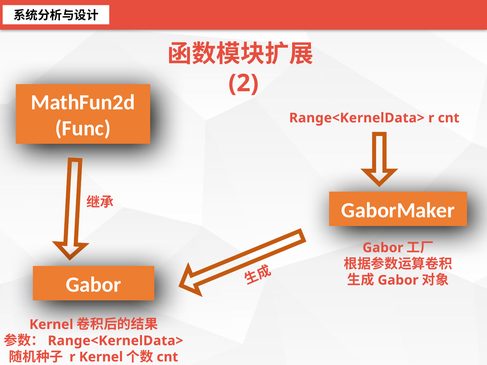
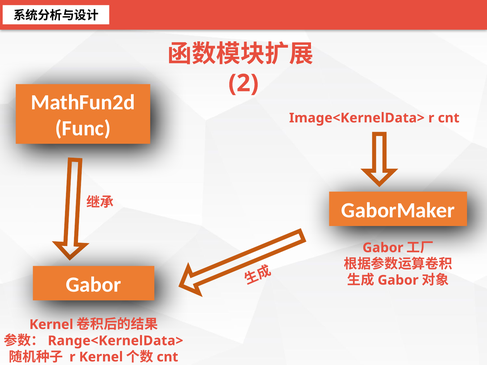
Range<KernelData>: Range<KernelData> -> Image<KernelData> (357, 118)
